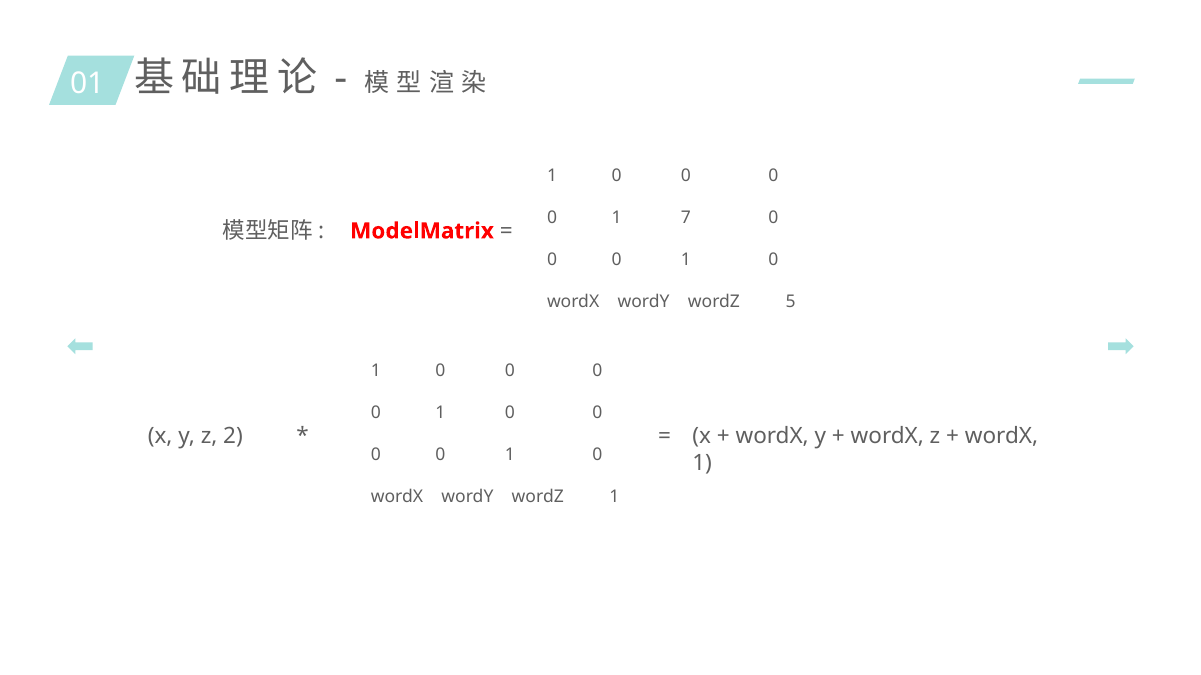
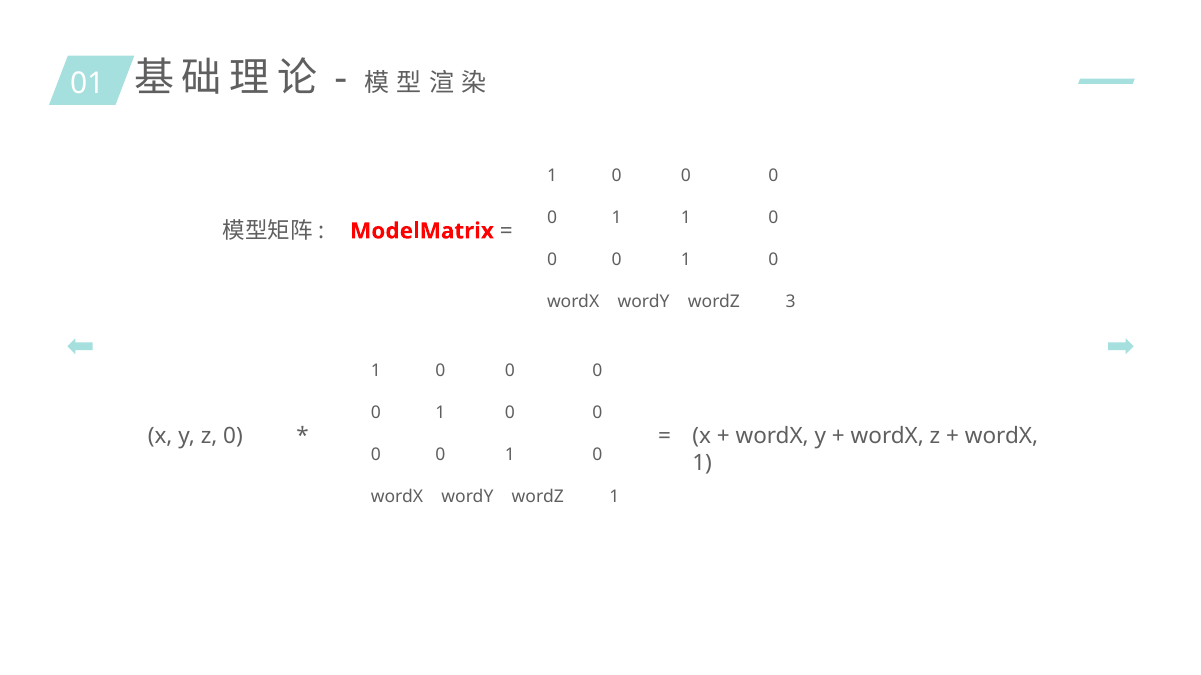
1 7: 7 -> 1 (686, 218)
5: 5 -> 3 (791, 302)
z 2: 2 -> 0 (233, 437)
